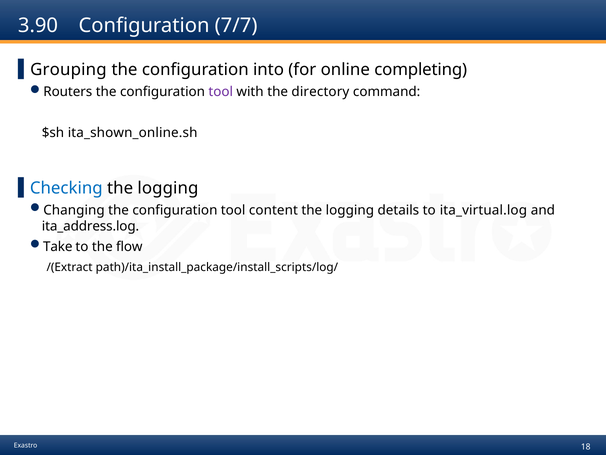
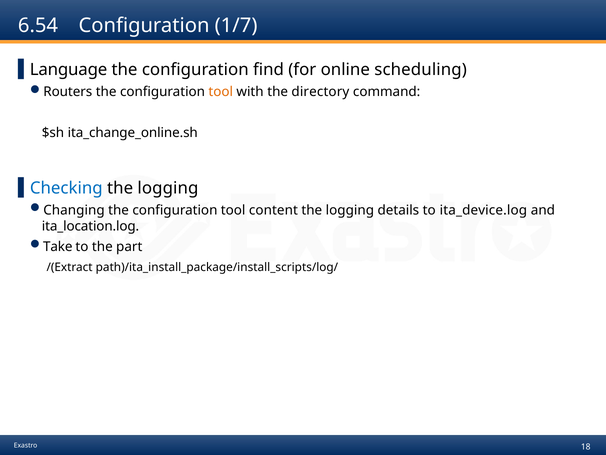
3.90: 3.90 -> 6.54 (38, 26)
7/7: 7/7 -> 1/7 (236, 26)
Grouping: Grouping -> Language (69, 70)
into: into -> find (268, 70)
completing: completing -> scheduling (421, 70)
tool colour: purple -> orange (221, 92)
ita_shown_online.sh: ita_shown_online.sh -> ita_change_online.sh (133, 133)
ita_virtual.log: ita_virtual.log -> ita_device.log (483, 210)
ita_address.log: ita_address.log -> ita_location.log (90, 226)
flow: flow -> part (129, 246)
